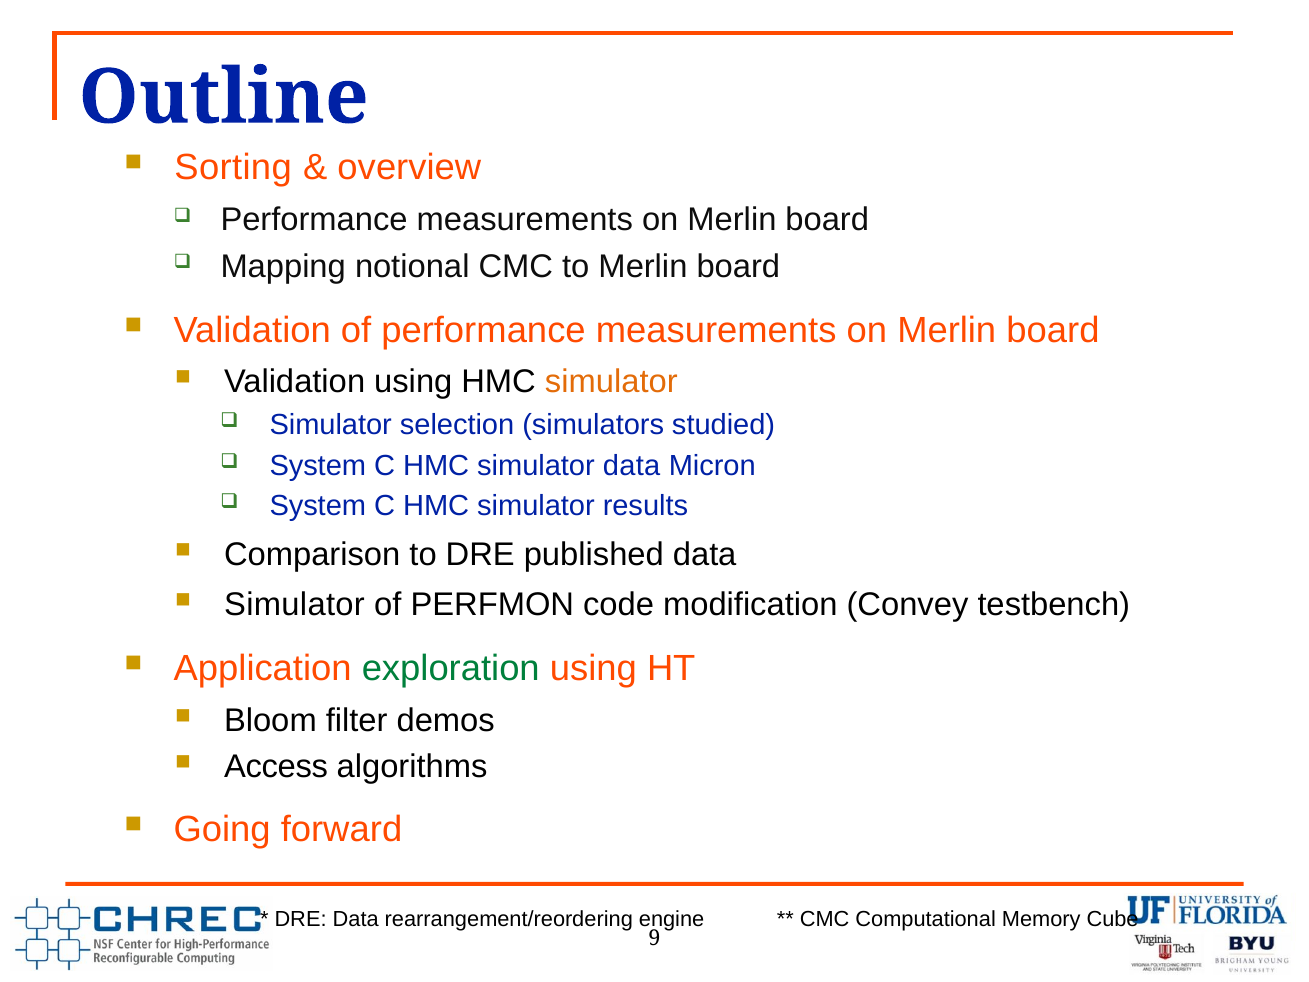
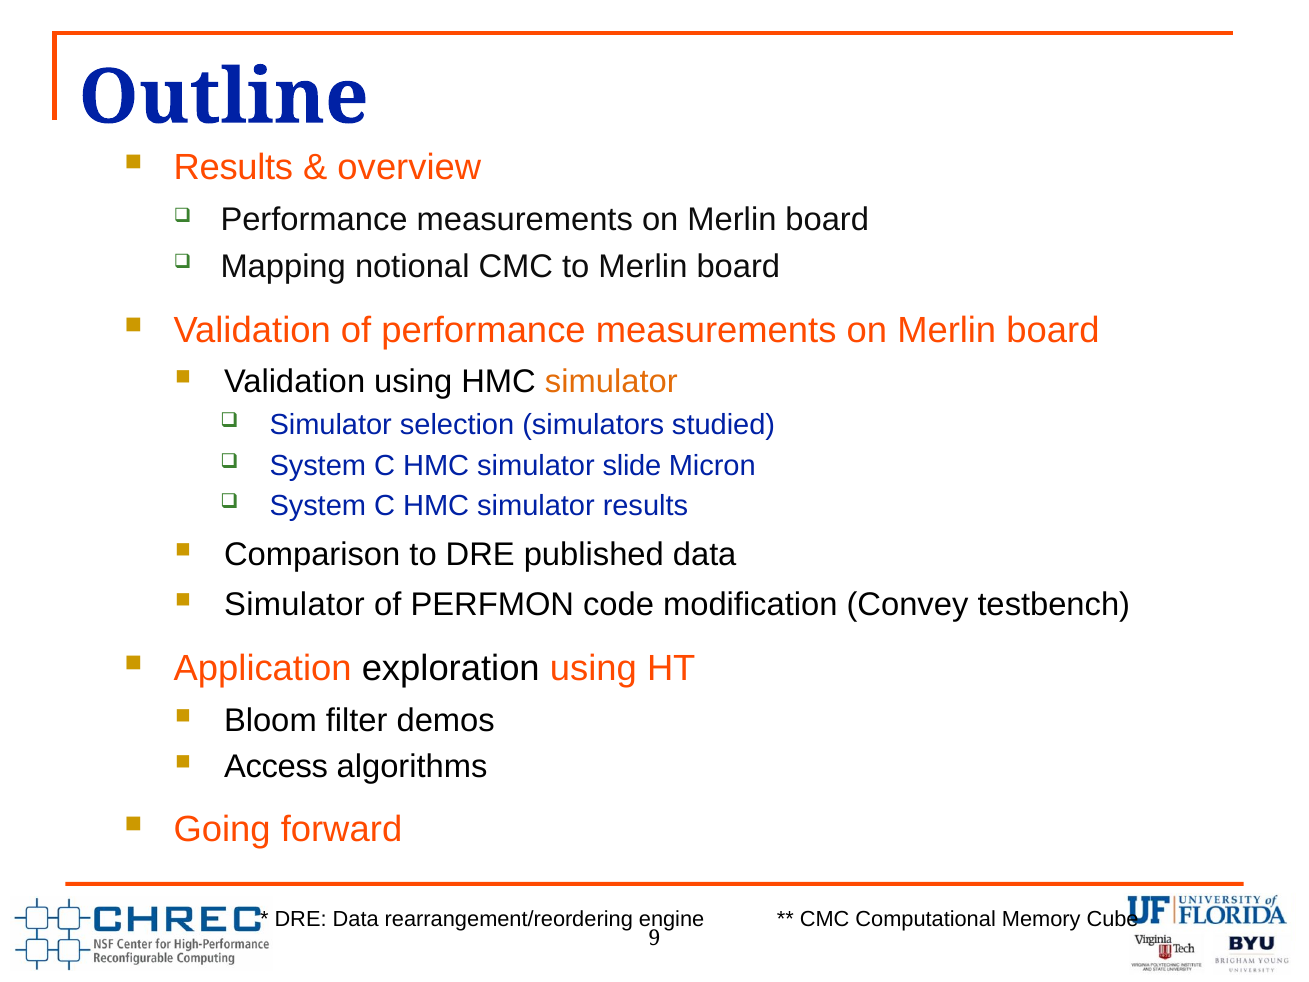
Sorting: Sorting -> Results (233, 168)
simulator data: data -> slide (632, 465)
exploration colour: green -> black (451, 668)
